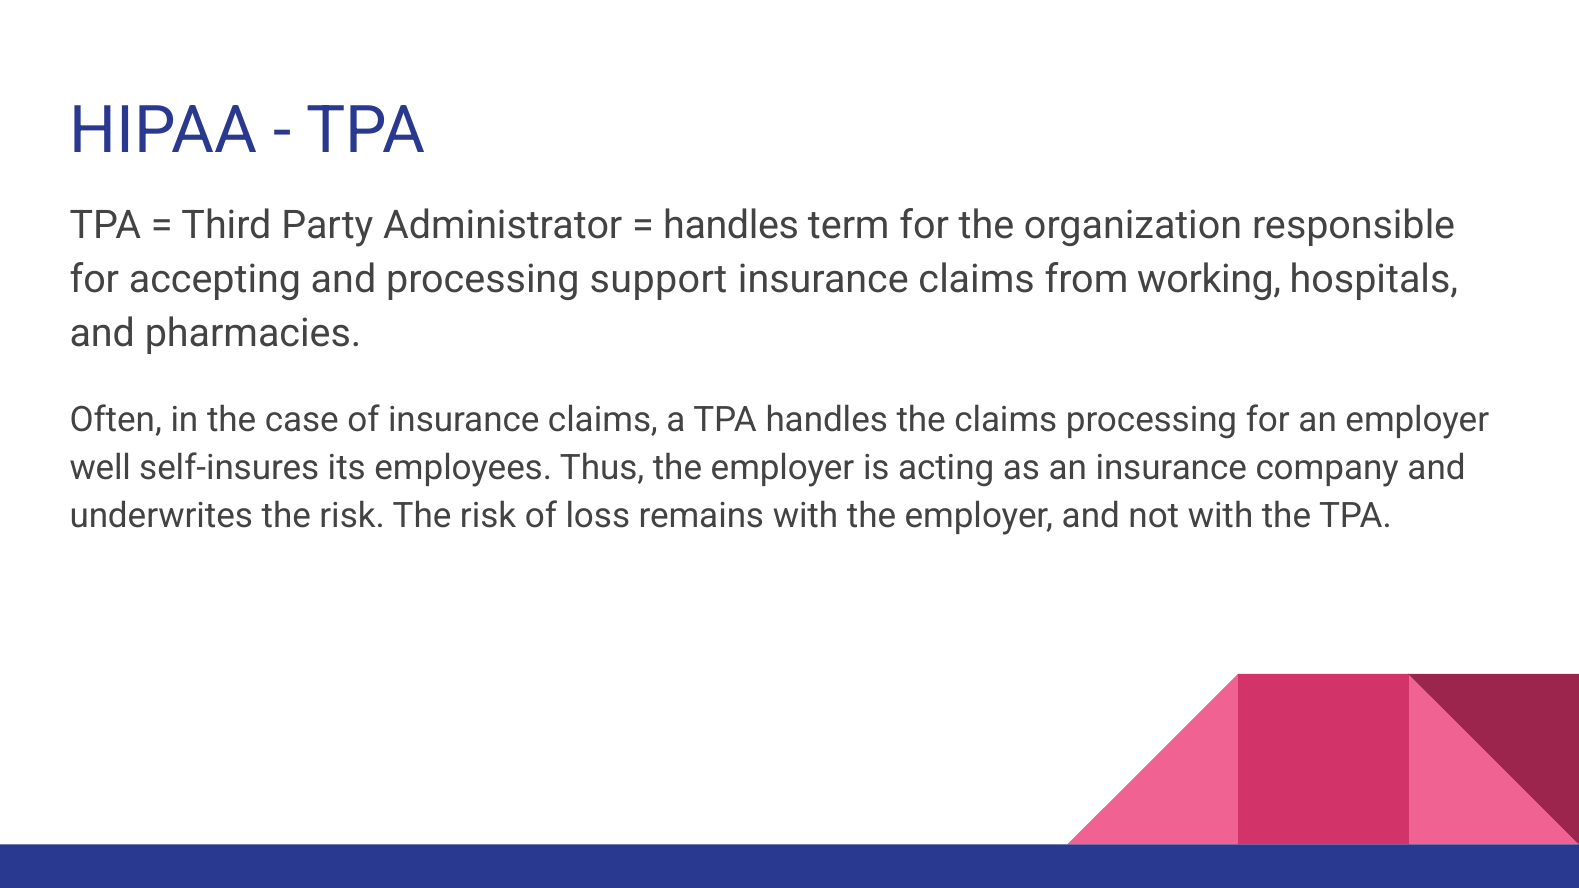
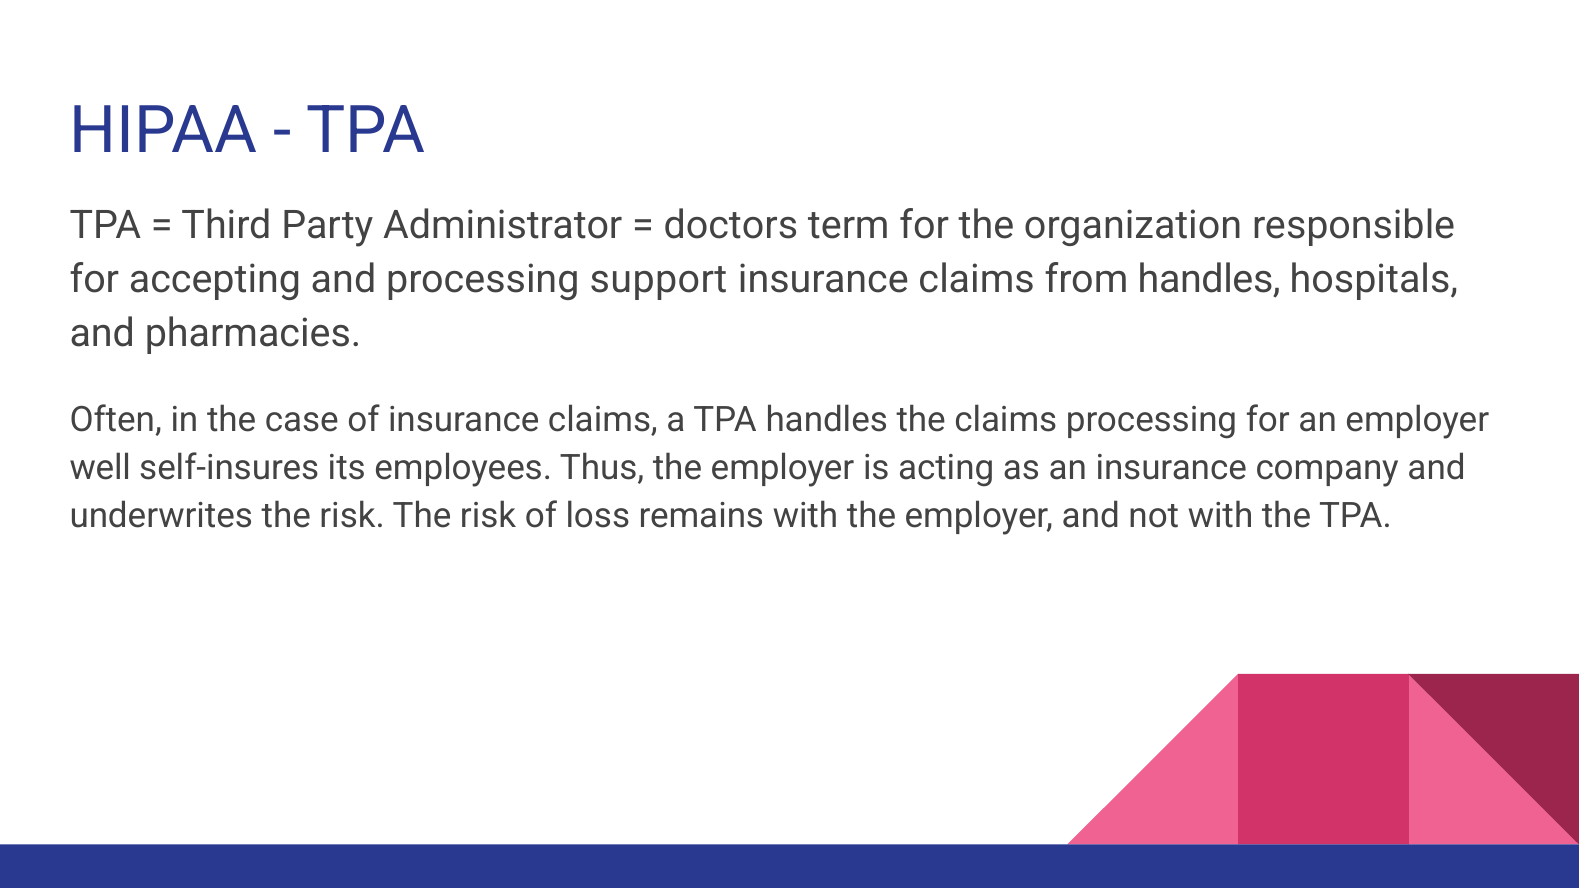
handles: handles -> doctors (731, 225)
from working: working -> handles (1209, 280)
